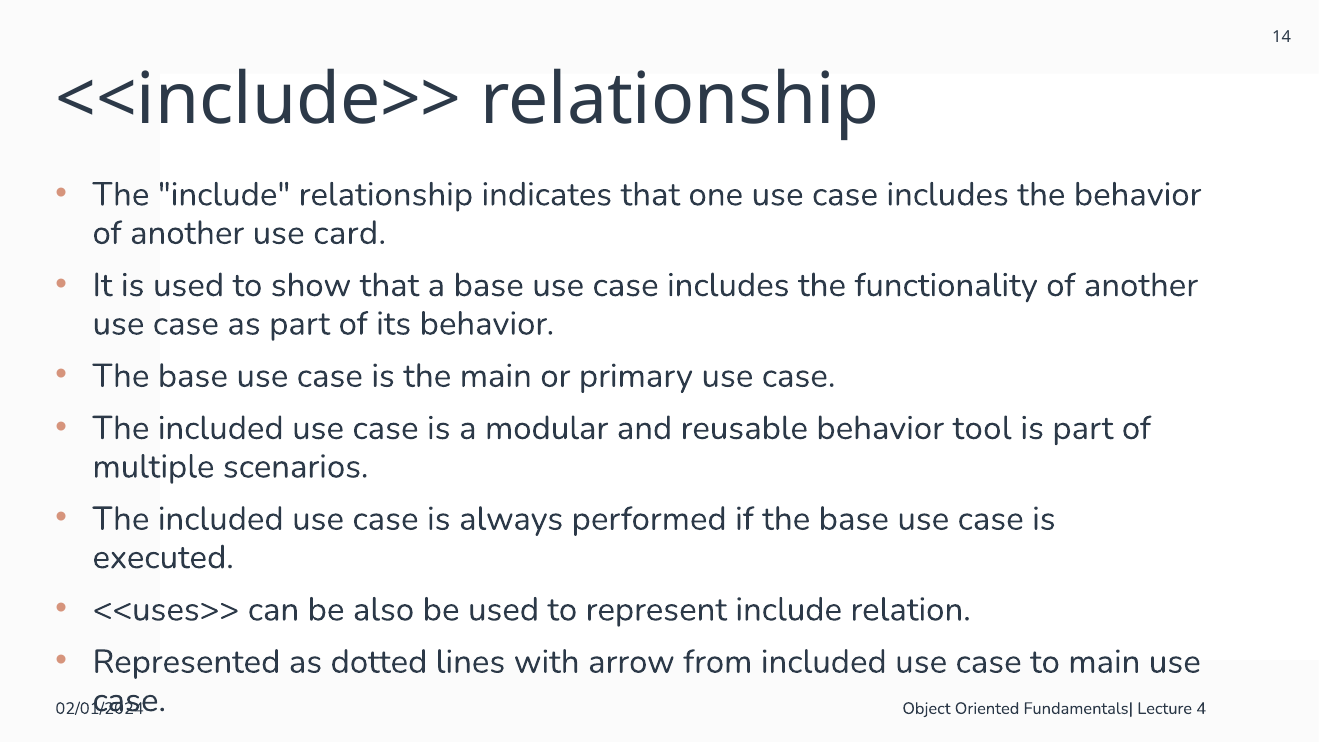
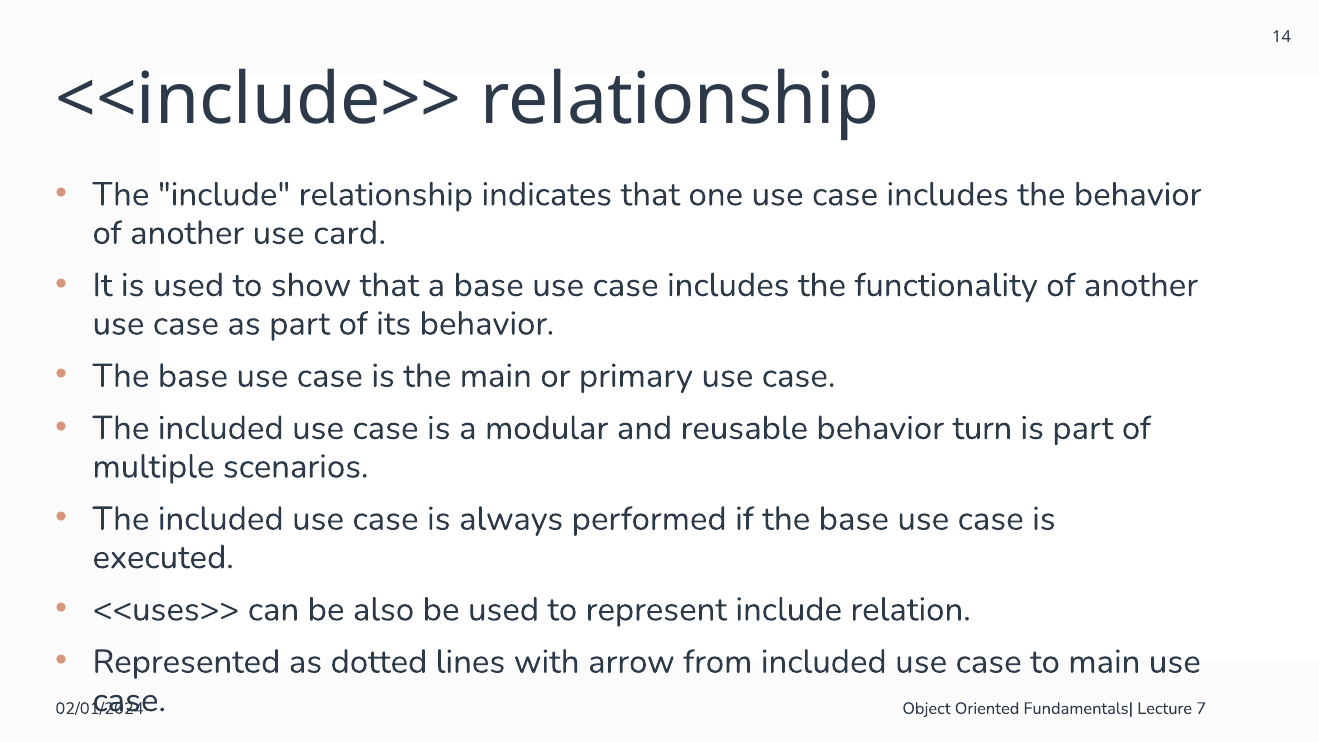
tool: tool -> turn (982, 428)
4: 4 -> 7 (1201, 708)
